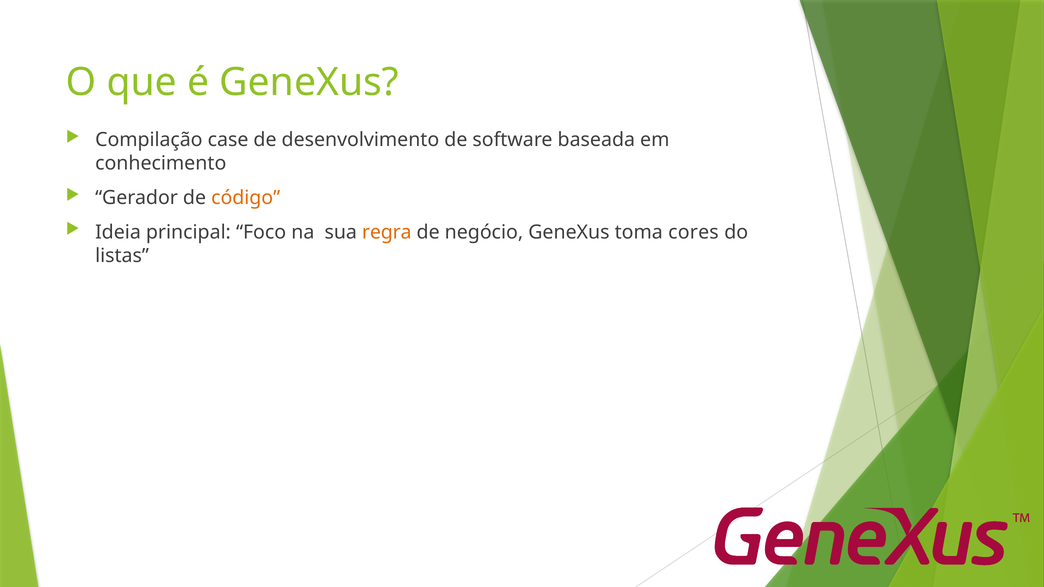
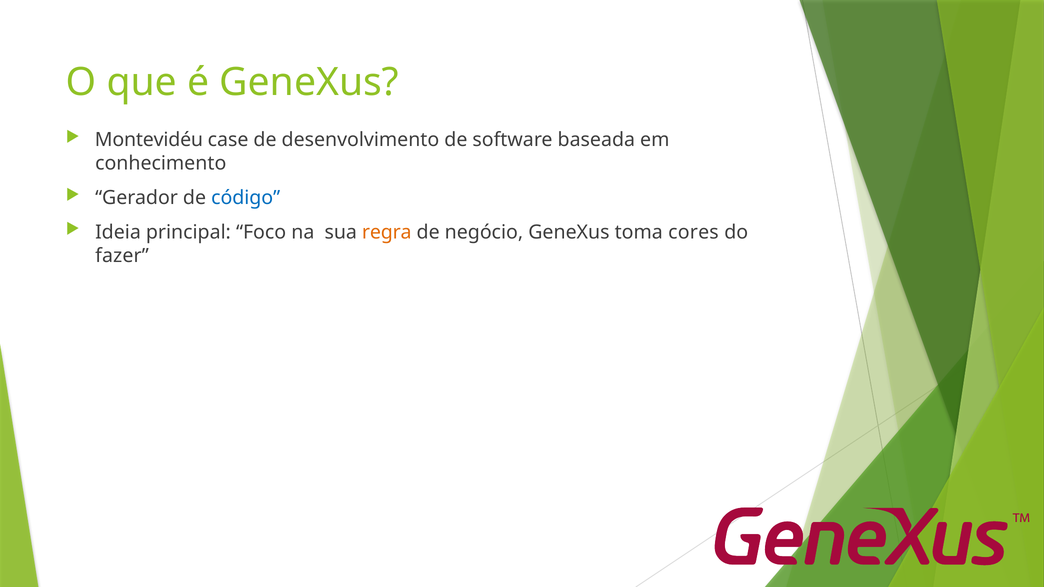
Compilação: Compilação -> Montevidéu (149, 140)
código colour: orange -> blue (246, 198)
listas: listas -> fazer (122, 256)
